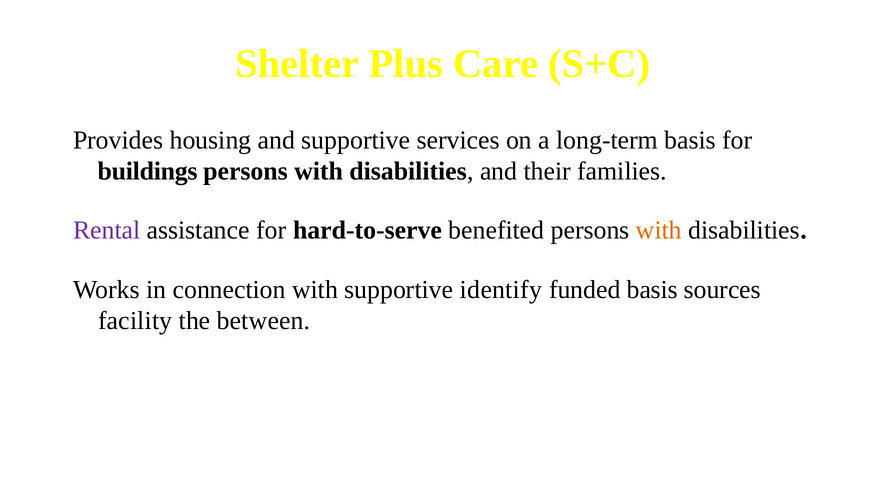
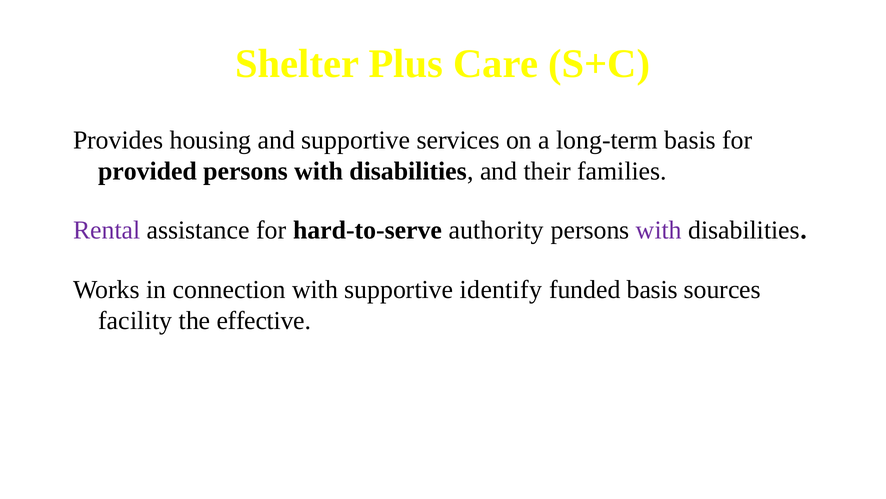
buildings: buildings -> provided (147, 171)
benefited: benefited -> authority (496, 230)
with colour: orange -> purple (659, 230)
between: between -> effective (264, 320)
